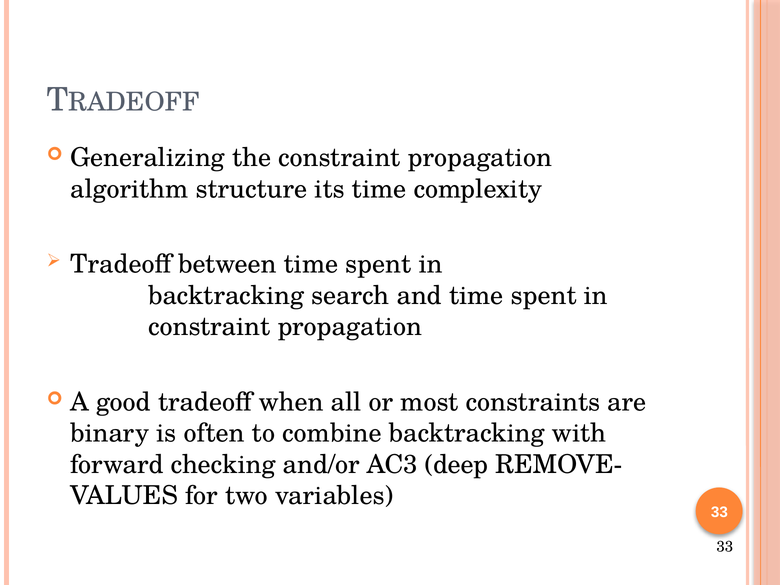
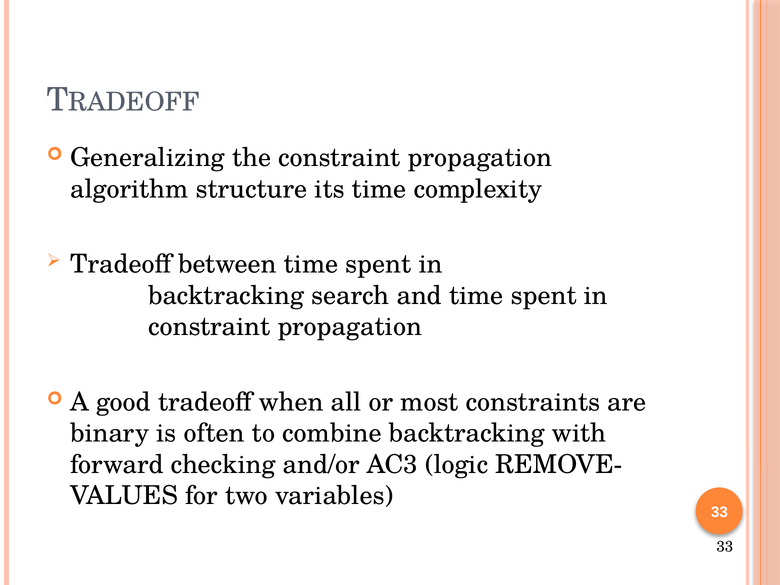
deep: deep -> logic (457, 465)
